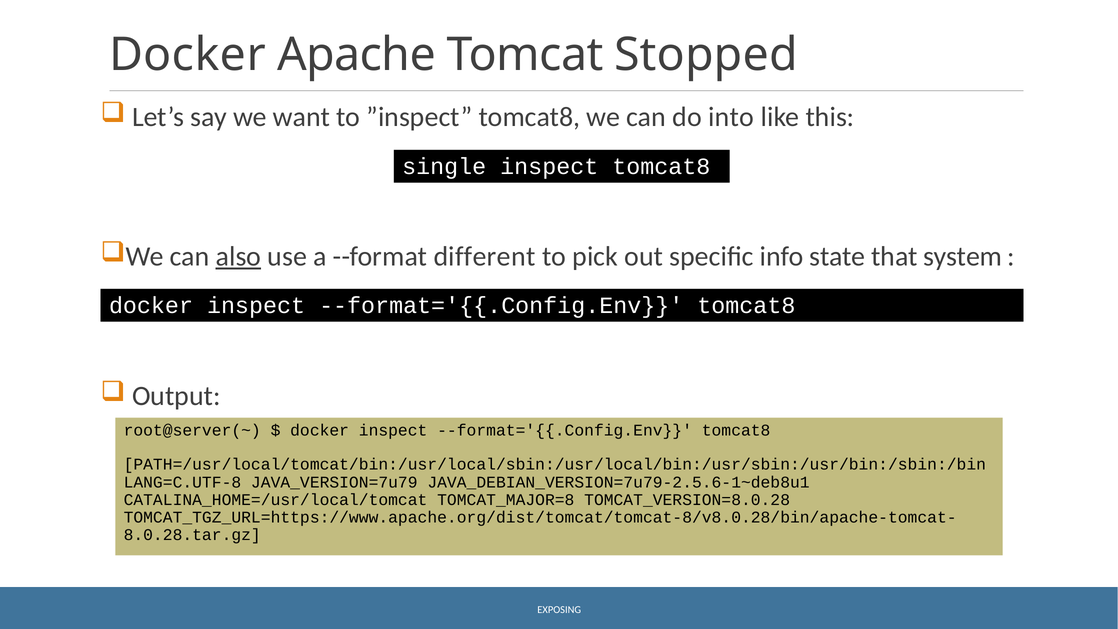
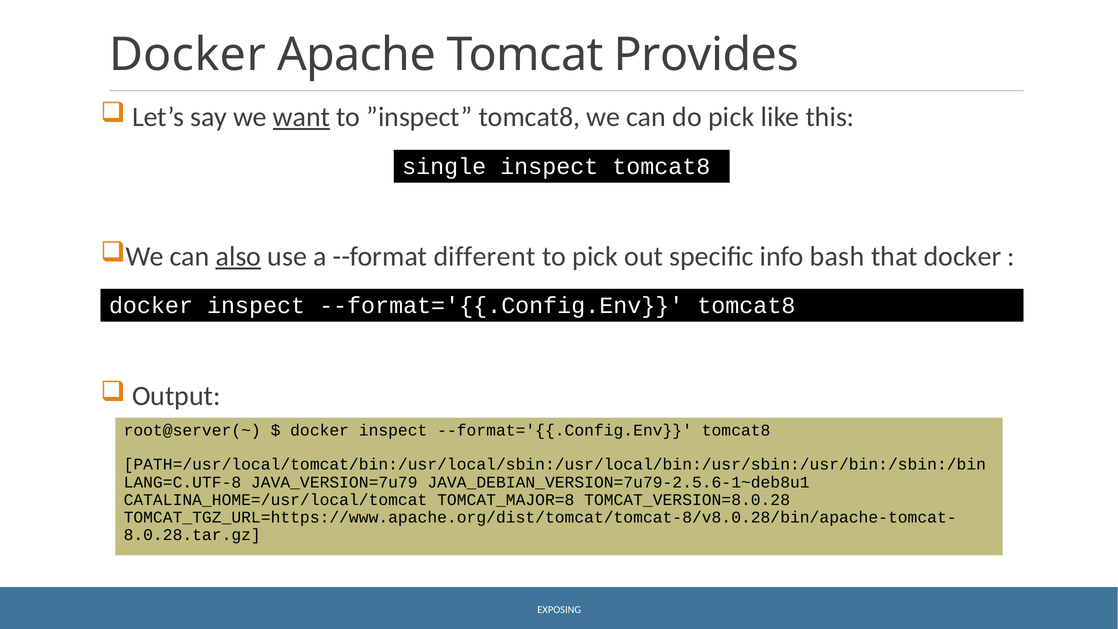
Stopped: Stopped -> Provides (706, 55)
want underline: none -> present (301, 117)
do into: into -> pick (731, 117)
state: state -> bash (837, 256)
that system: system -> docker (963, 256)
